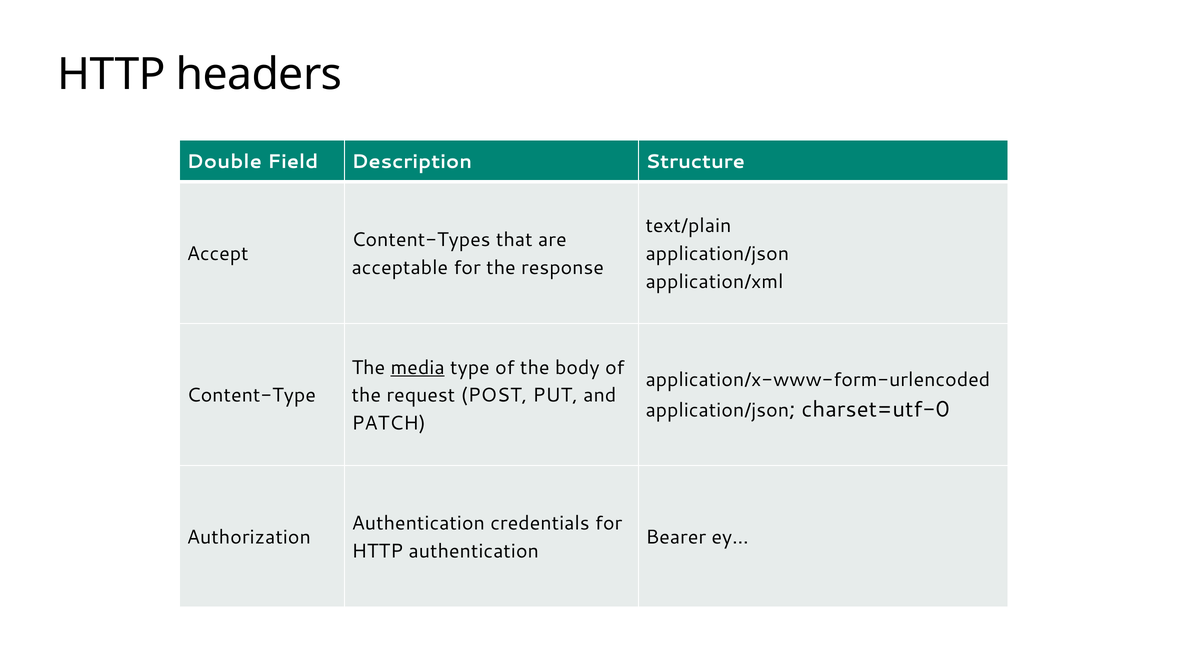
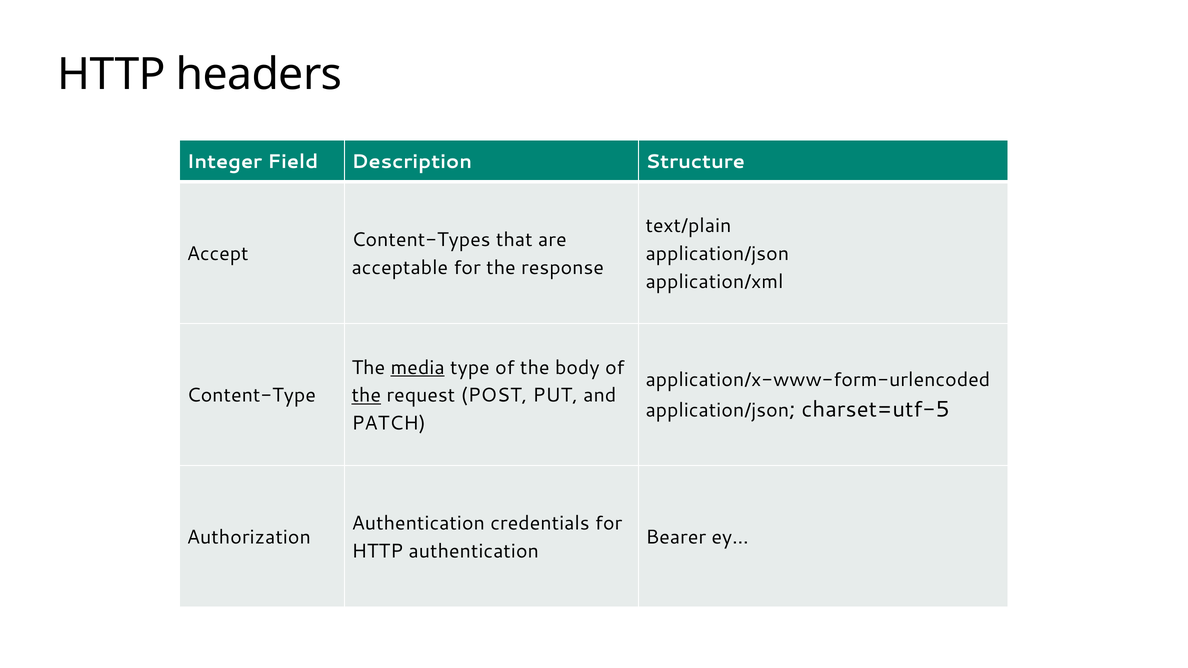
Double: Double -> Integer (224, 162)
the underline: none -> present (366, 396)
charset=utf-0: charset=utf-0 -> charset=utf-5 (876, 410)
